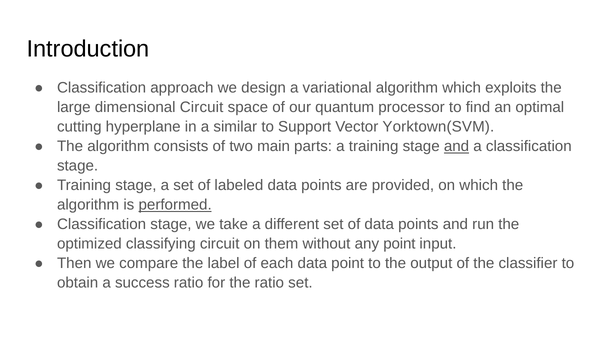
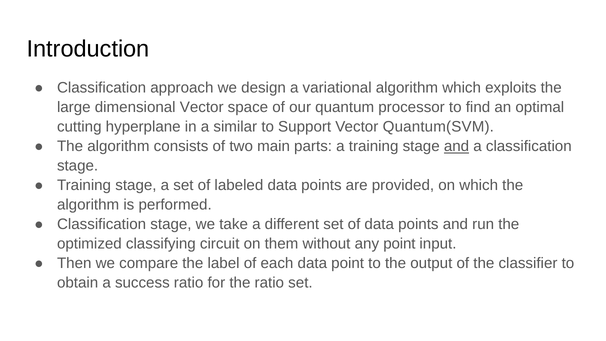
dimensional Circuit: Circuit -> Vector (202, 107)
Yorktown(SVM: Yorktown(SVM -> Quantum(SVM (438, 127)
performed underline: present -> none (175, 205)
